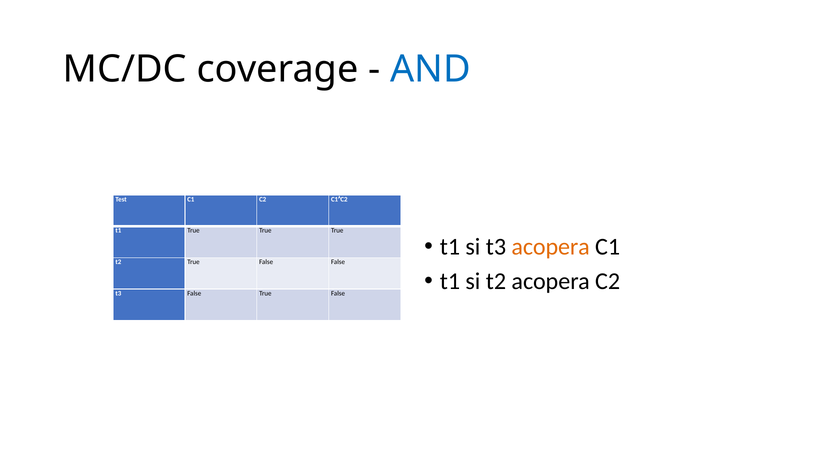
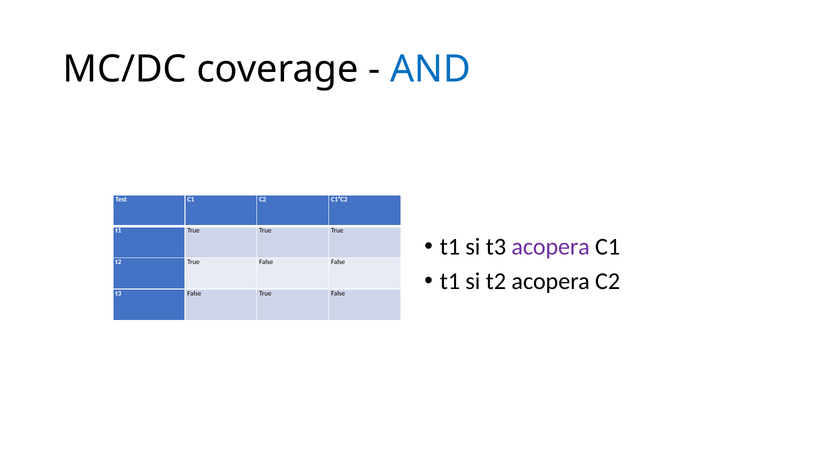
acopera colour: orange -> purple (551, 246)
